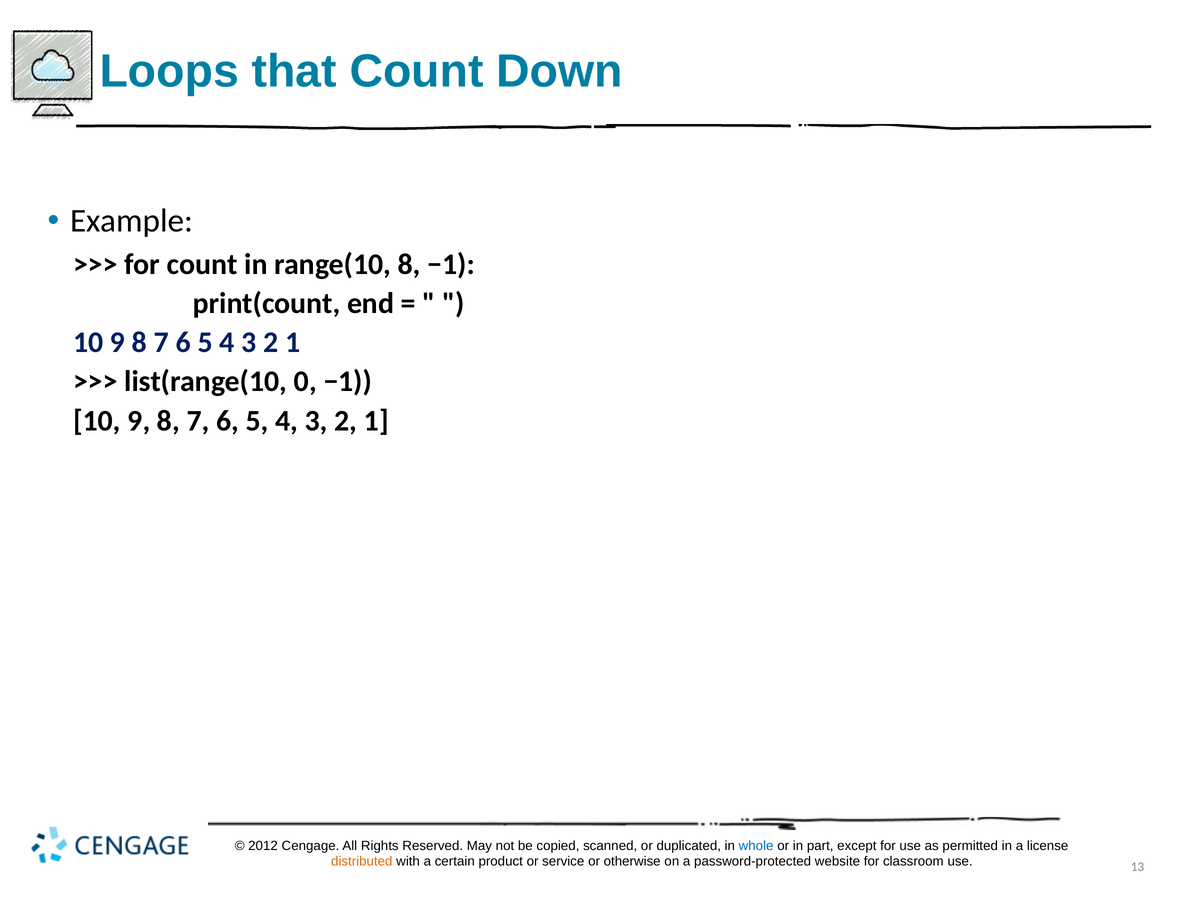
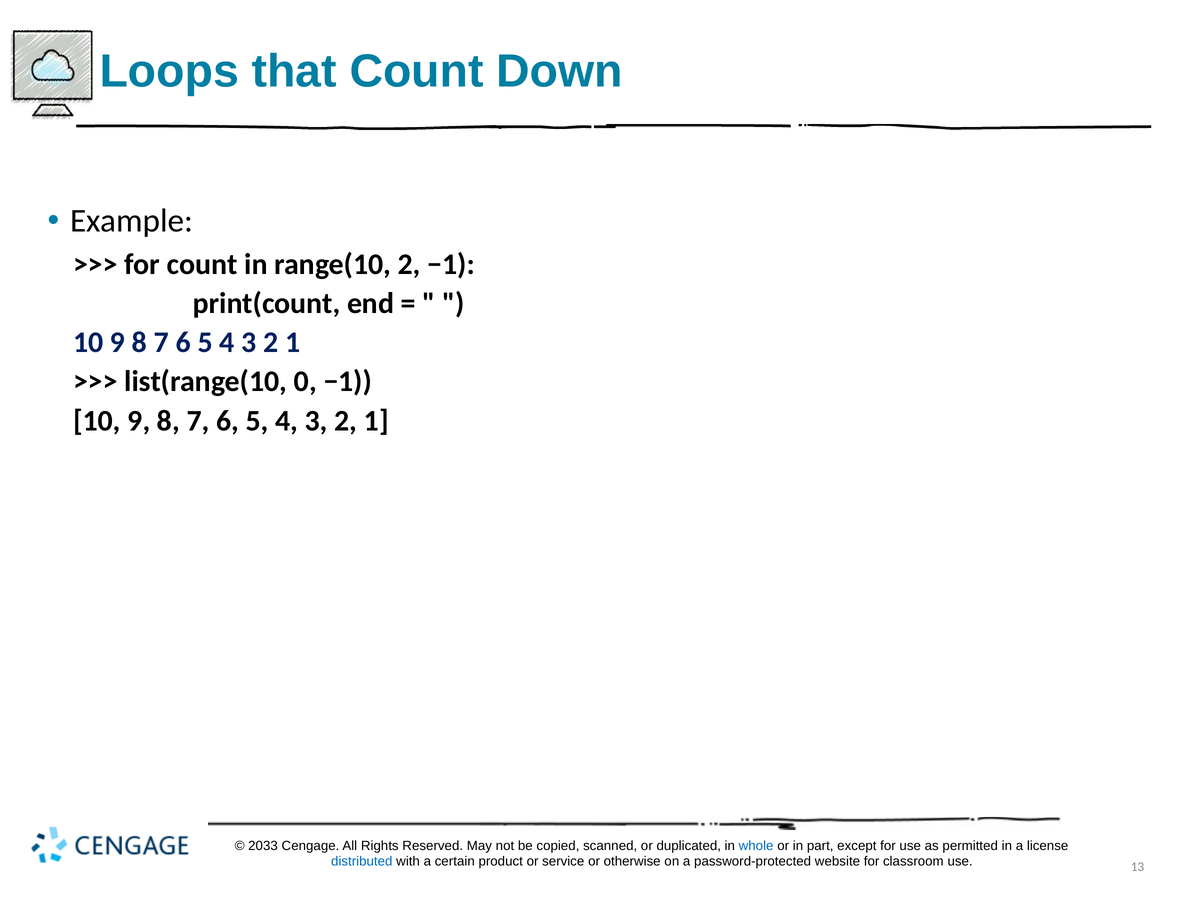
range(10 8: 8 -> 2 (409, 264)
2012: 2012 -> 2033 (263, 846)
distributed colour: orange -> blue (362, 862)
